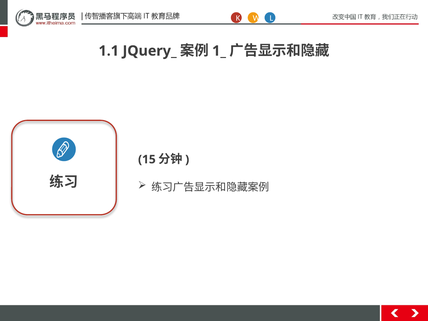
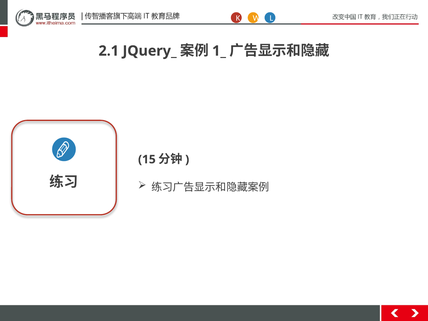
1.1: 1.1 -> 2.1 (109, 51)
